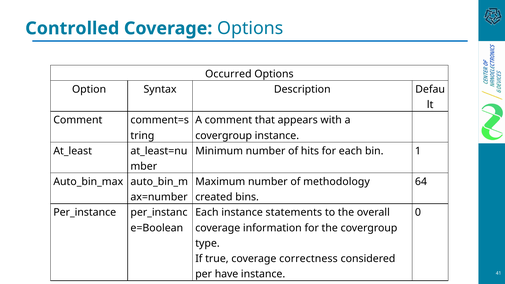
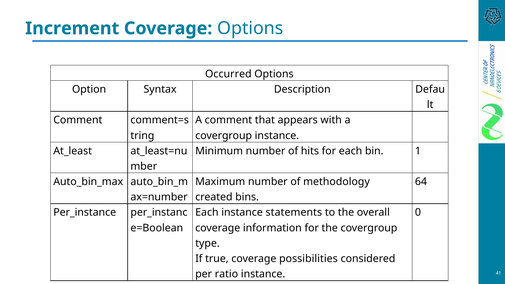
Controlled: Controlled -> Increment (72, 28)
correctness: correctness -> possibilities (308, 259)
have: have -> ratio (226, 274)
